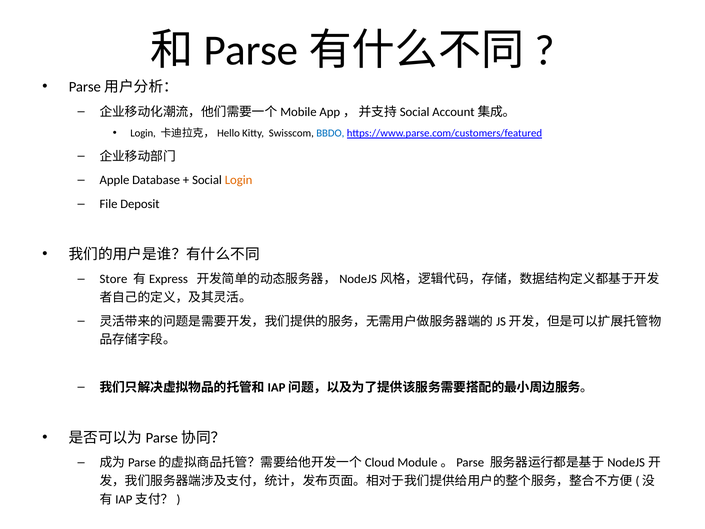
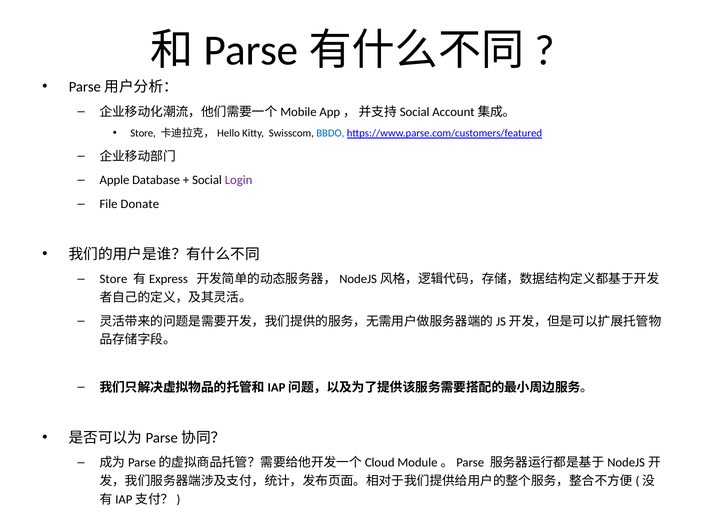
Login: Login -> Store (143, 133)
Login colour: orange -> purple (239, 180)
Deposit: Deposit -> Donate (140, 204)
